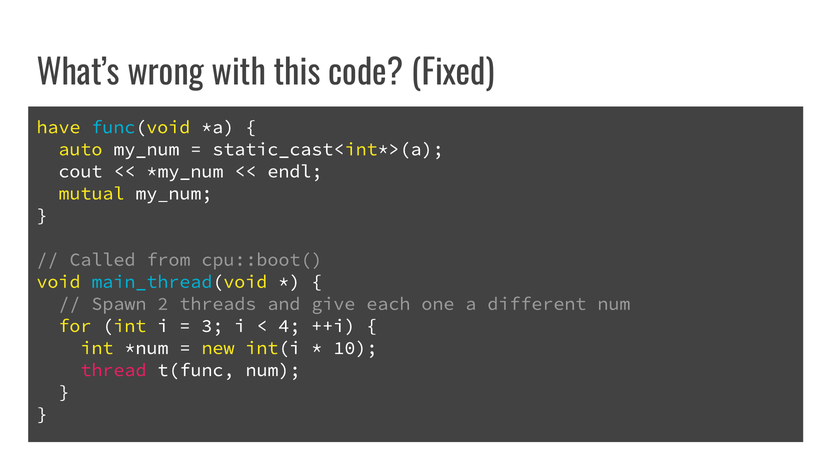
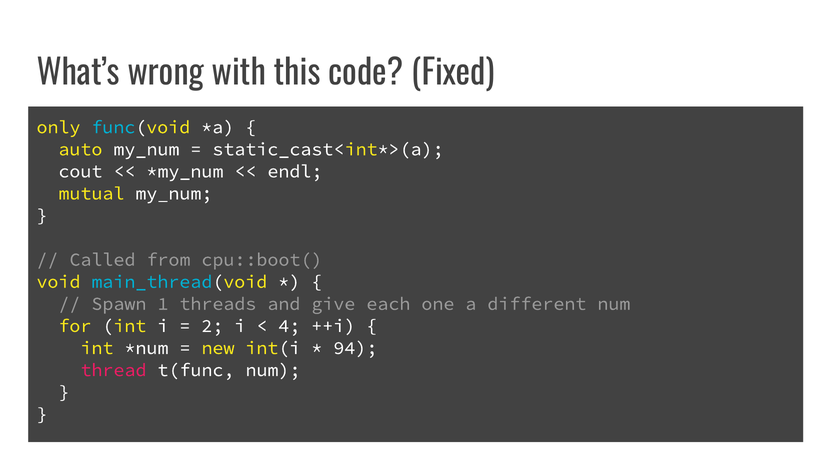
have: have -> only (59, 127)
2: 2 -> 1 (163, 304)
3: 3 -> 2 (212, 326)
10: 10 -> 94 (355, 348)
